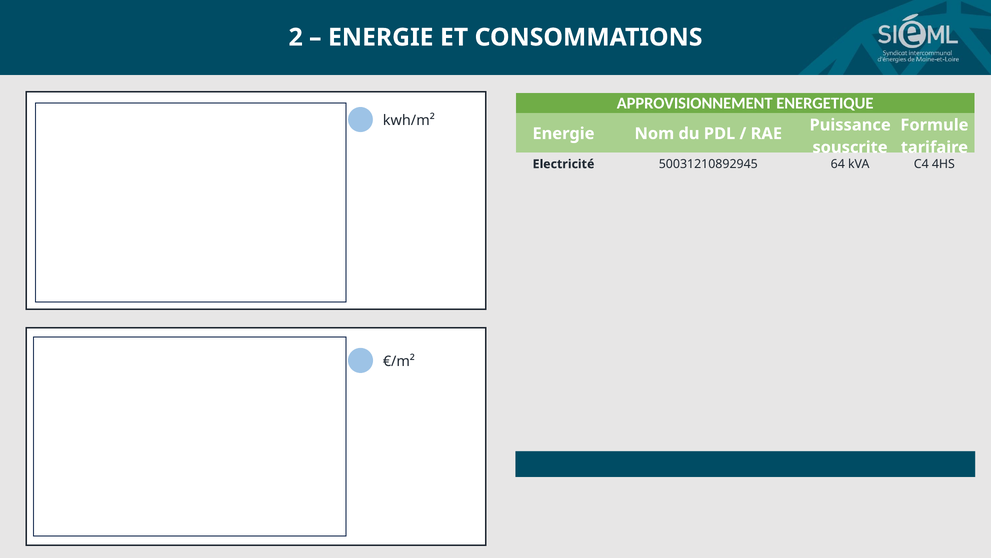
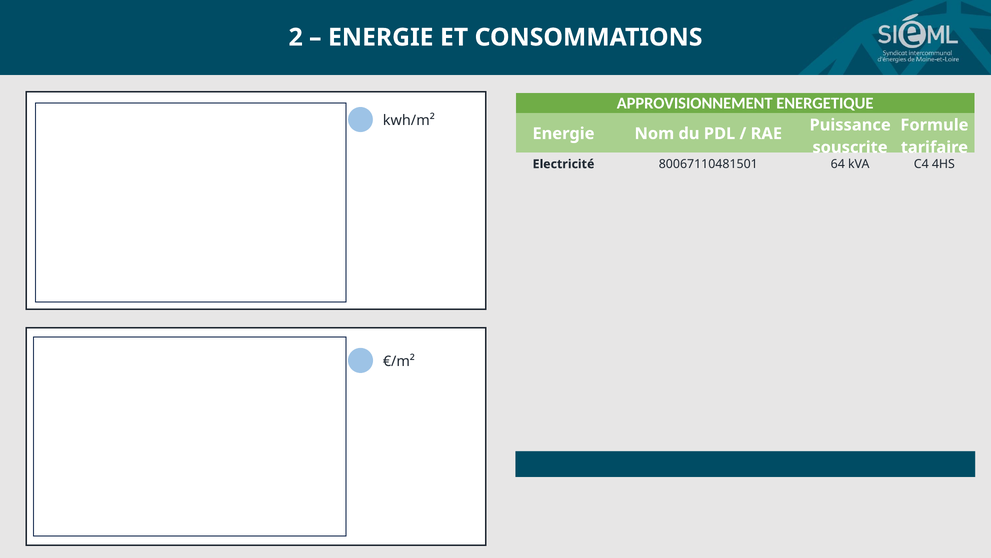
50031210892945: 50031210892945 -> 80067110481501 (708, 164)
